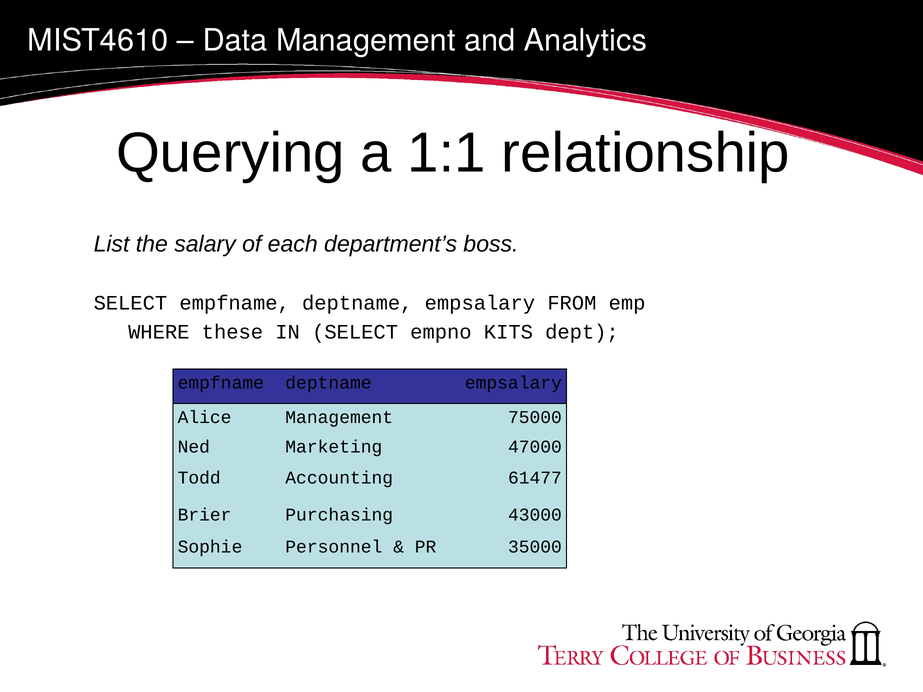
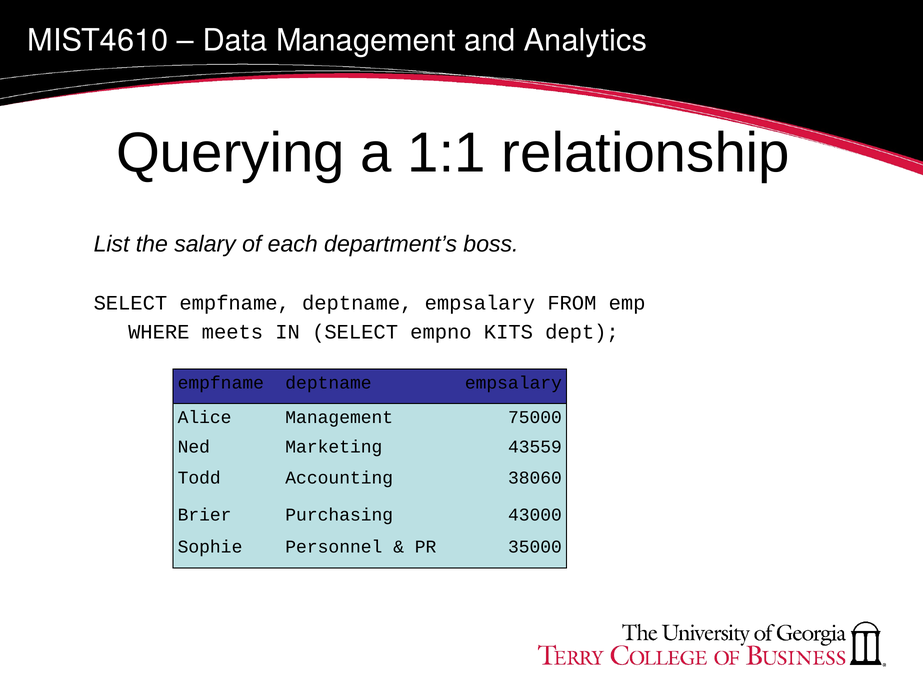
these: these -> meets (232, 332)
47000: 47000 -> 43559 (535, 447)
61477: 61477 -> 38060 (535, 478)
